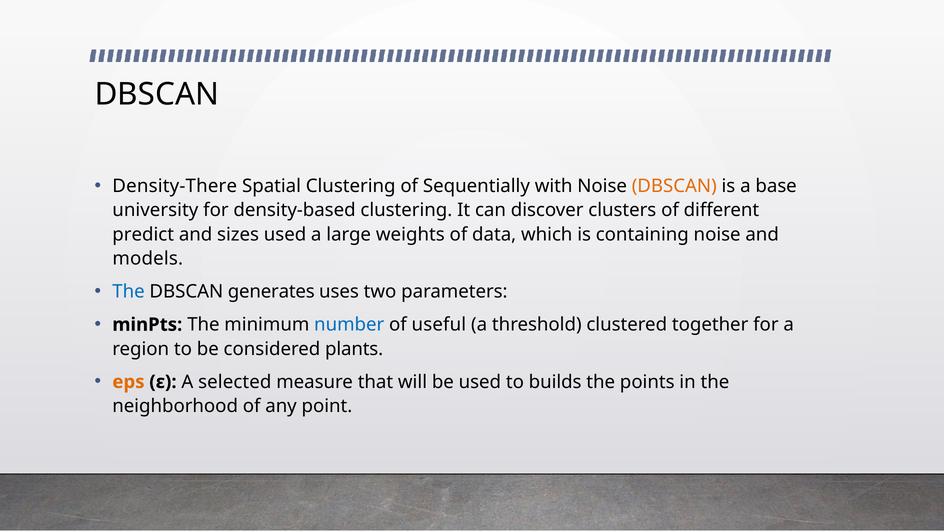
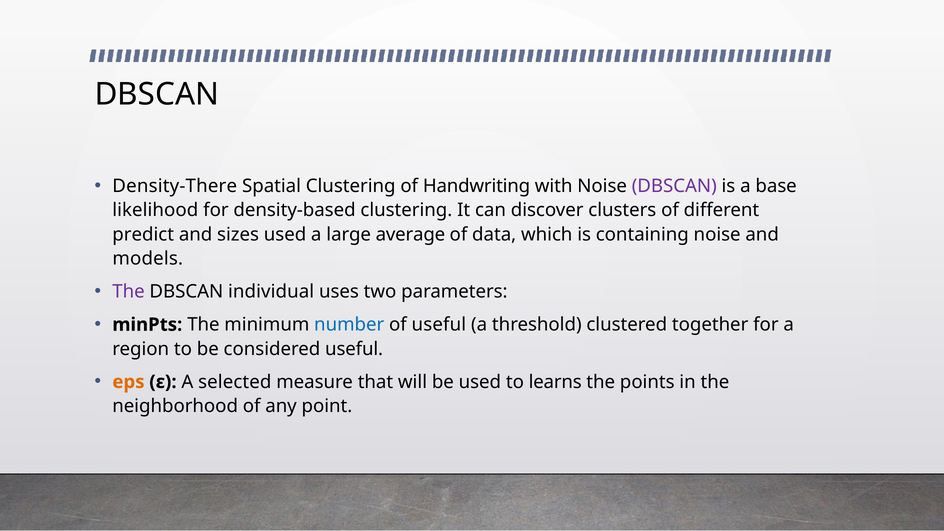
Sequentially: Sequentially -> Handwriting (477, 186)
DBSCAN colour: orange -> purple (674, 186)
university: university -> likelihood (155, 210)
weights: weights -> average (410, 234)
The colour: blue -> purple (128, 292)
generates: generates -> individual (271, 292)
considered plants: plants -> useful (354, 349)
builds: builds -> learns (555, 382)
